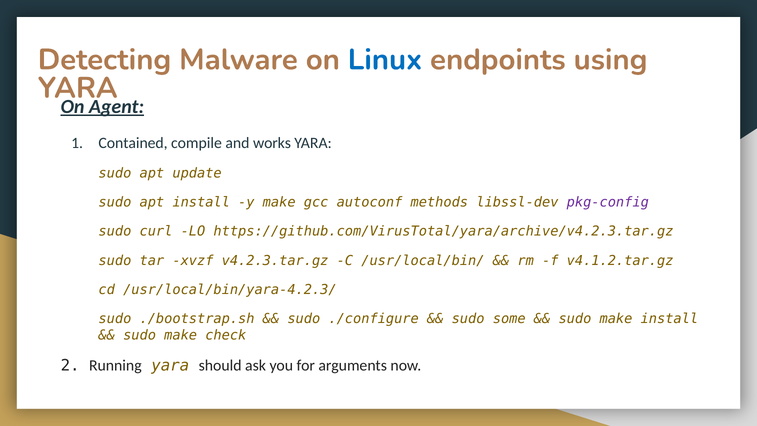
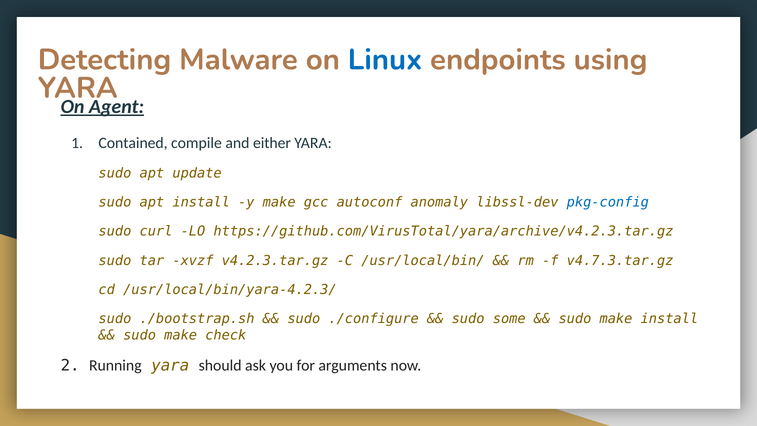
works: works -> either (272, 143)
methods: methods -> anomaly (439, 202)
pkg-config colour: purple -> blue (608, 202)
v4.1.2.tar.gz: v4.1.2.tar.gz -> v4.7.3.tar.gz (620, 260)
